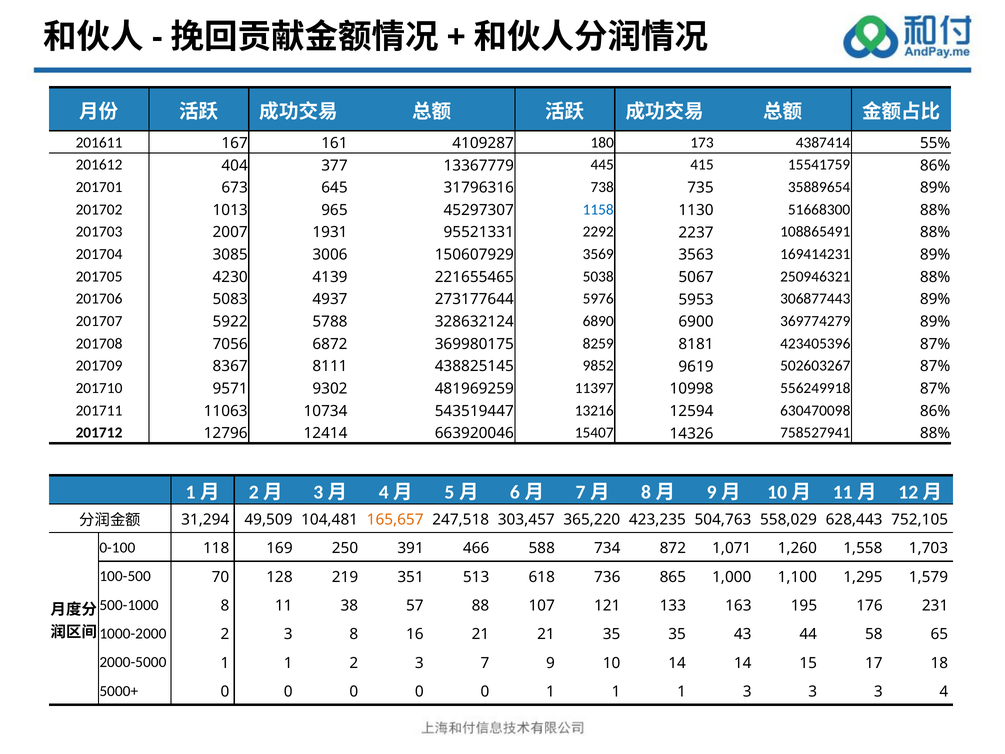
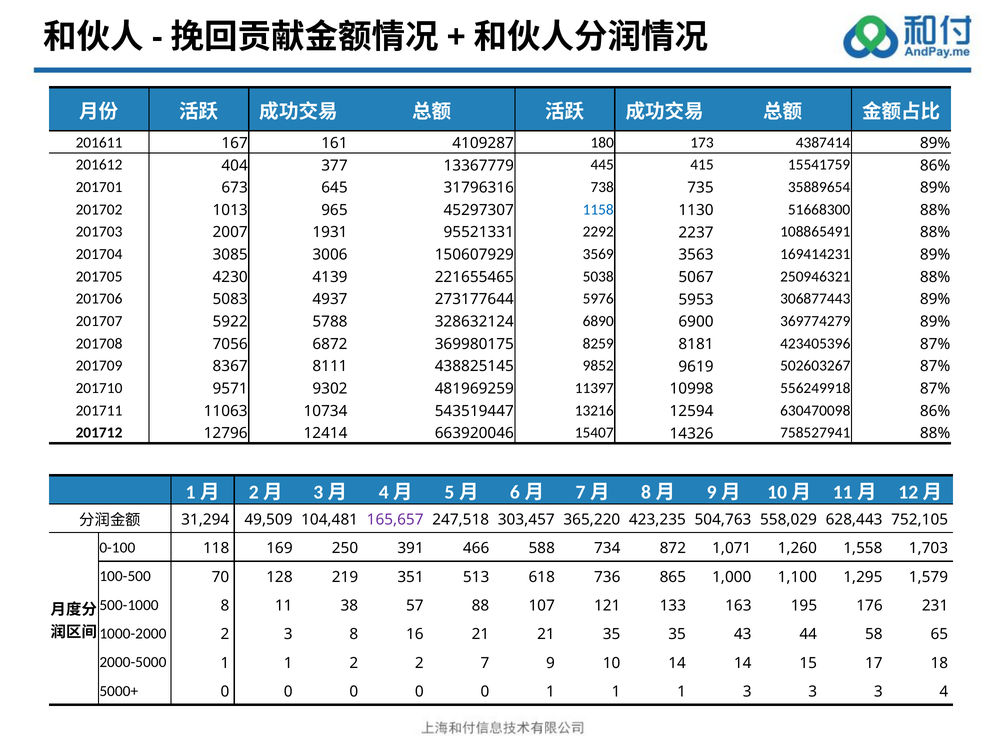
4387414 55%: 55% -> 89% (935, 143)
165,657 colour: orange -> purple (395, 519)
1 2 3: 3 -> 2 (419, 663)
